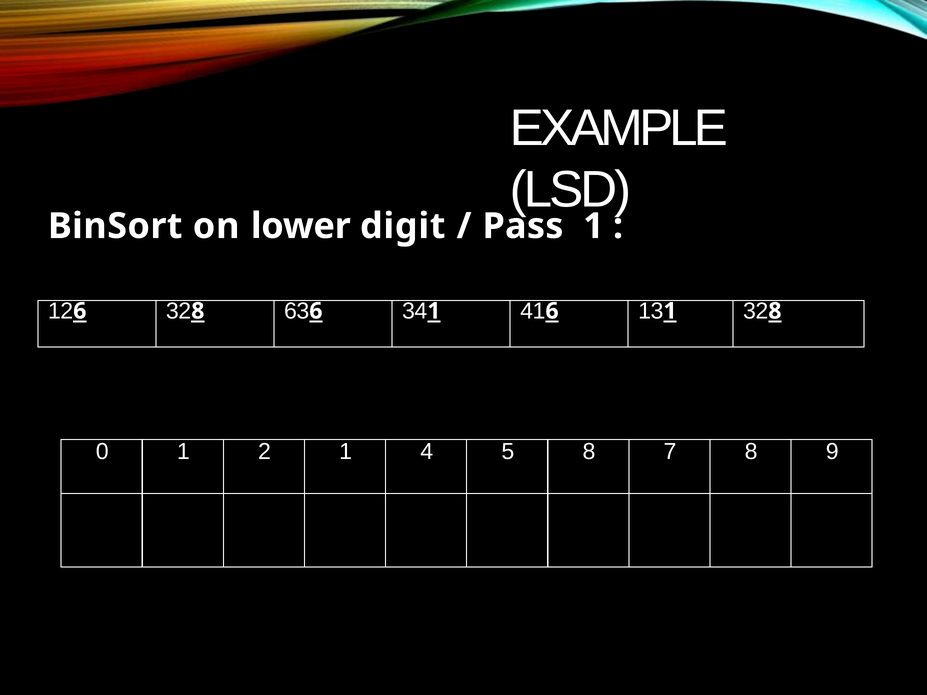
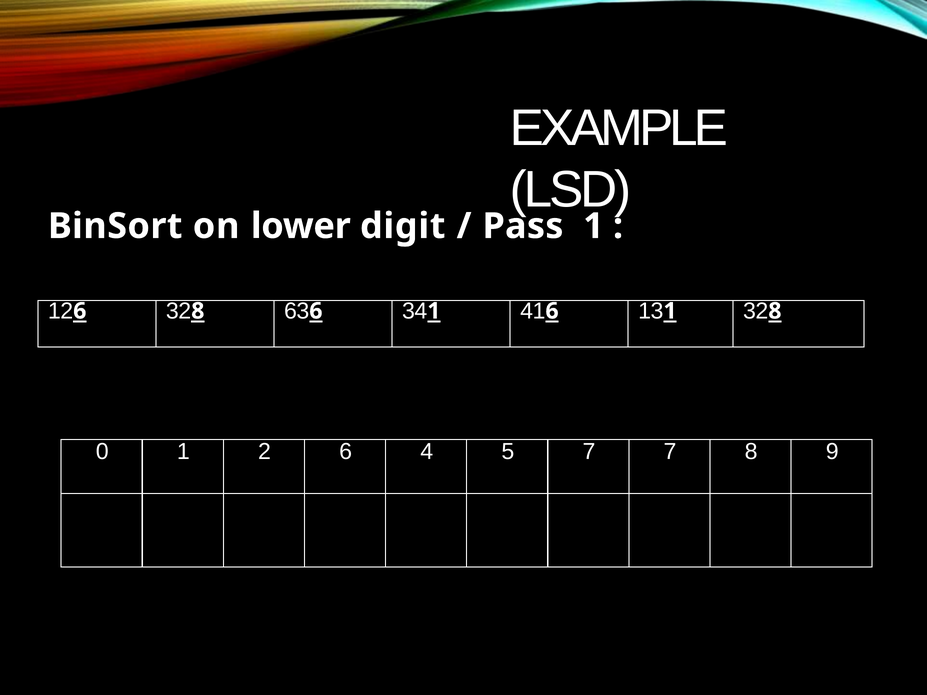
2 1: 1 -> 6 (346, 452)
5 8: 8 -> 7 (589, 452)
